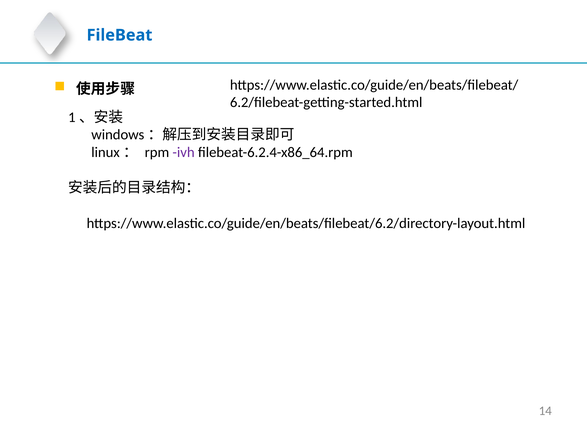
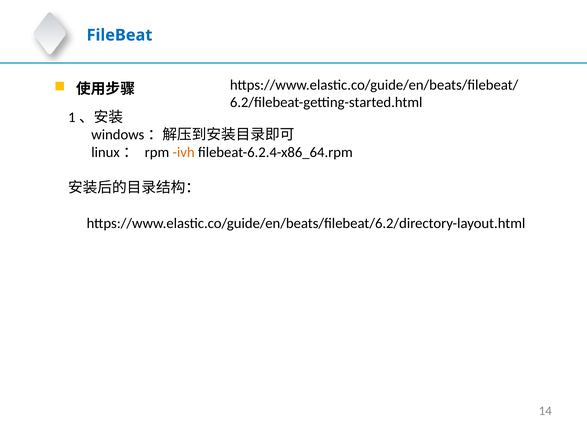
ivh colour: purple -> orange (184, 152)
